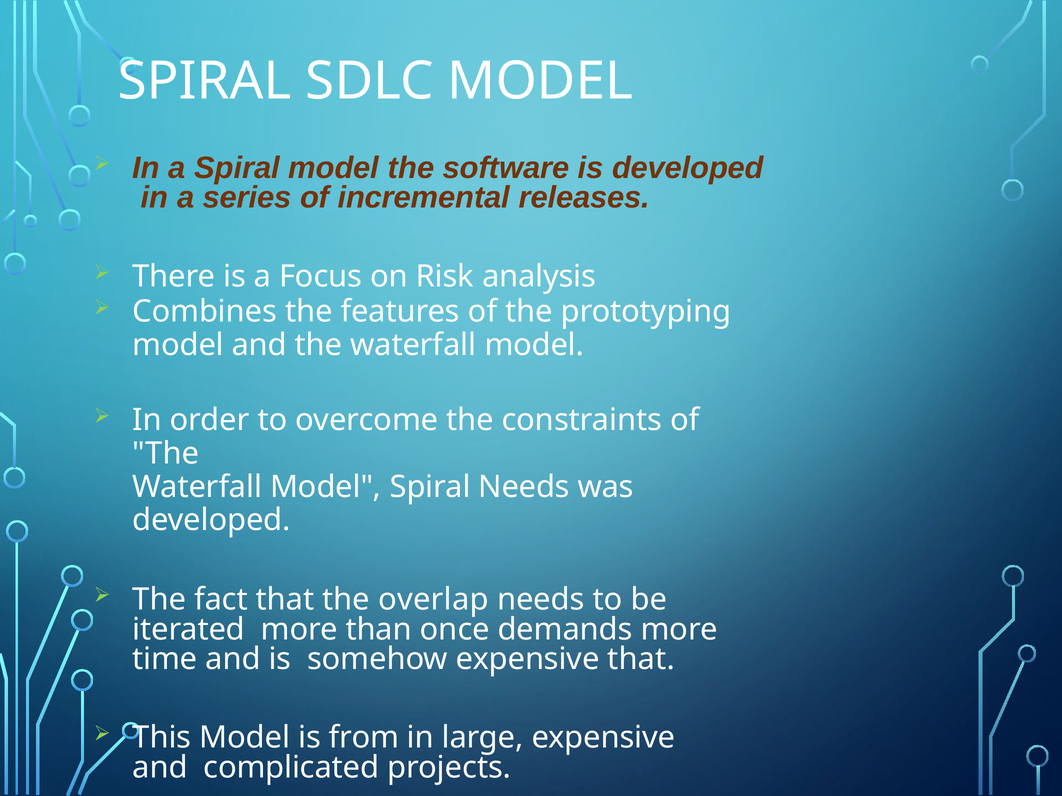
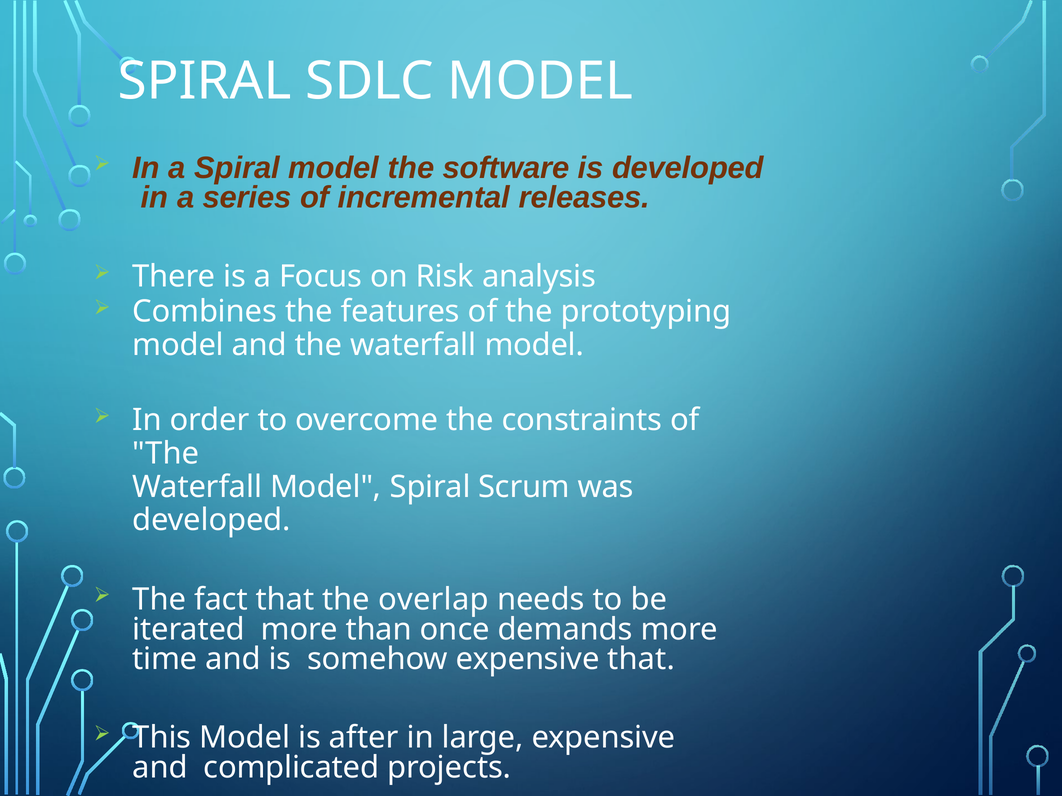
Spiral Needs: Needs -> Scrum (524, 487)
from: from -> after (364, 738)
